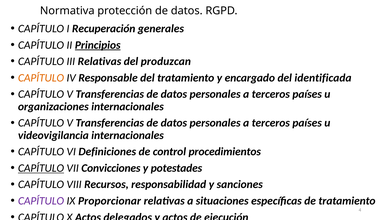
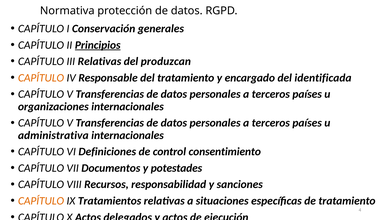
Recuperación: Recuperación -> Conservación (104, 29)
videovigilancia: videovigilancia -> administrativa (53, 135)
procedimientos: procedimientos -> consentimiento (225, 152)
CAPÍTULO underline: present -> none (41, 168)
Convicciones: Convicciones -> Documentos (111, 168)
CAPÍTULO colour: purple -> orange (41, 201)
Proporcionar: Proporcionar -> Tratamientos (110, 201)
